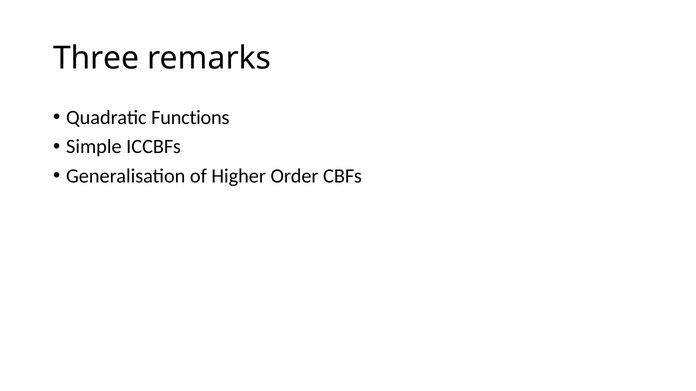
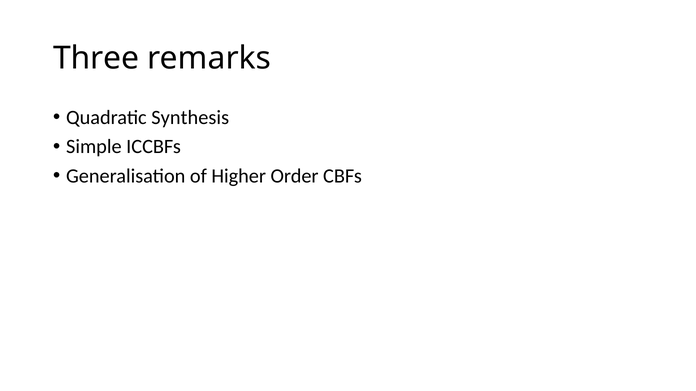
Functions: Functions -> Synthesis (190, 118)
